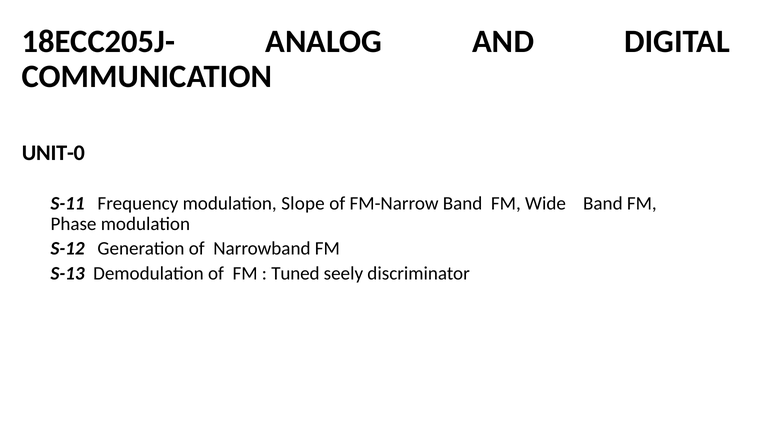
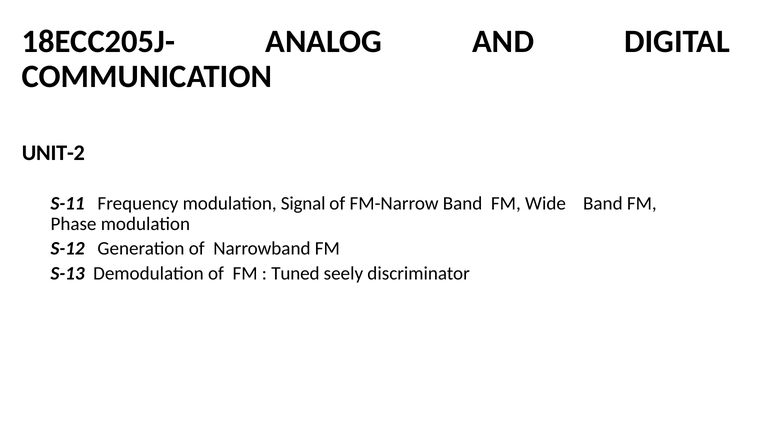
UNIT-0: UNIT-0 -> UNIT-2 (53, 153)
Slope: Slope -> Signal (303, 204)
